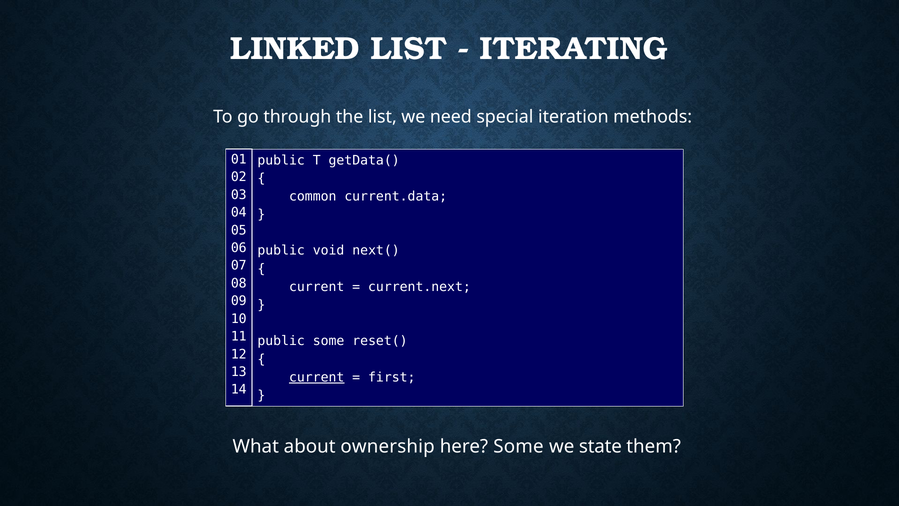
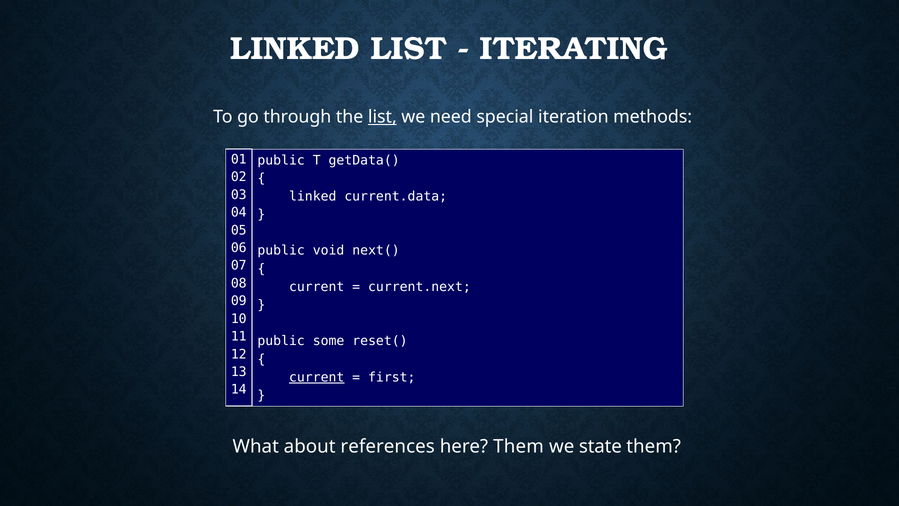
list underline: none -> present (382, 117)
common: common -> linked (313, 196)
ownership: ownership -> references (388, 446)
here Some: Some -> Them (518, 446)
